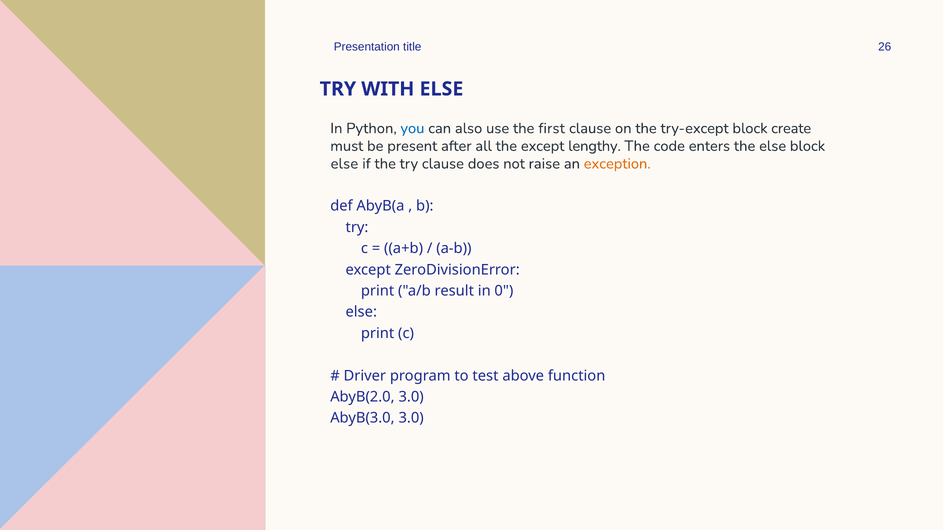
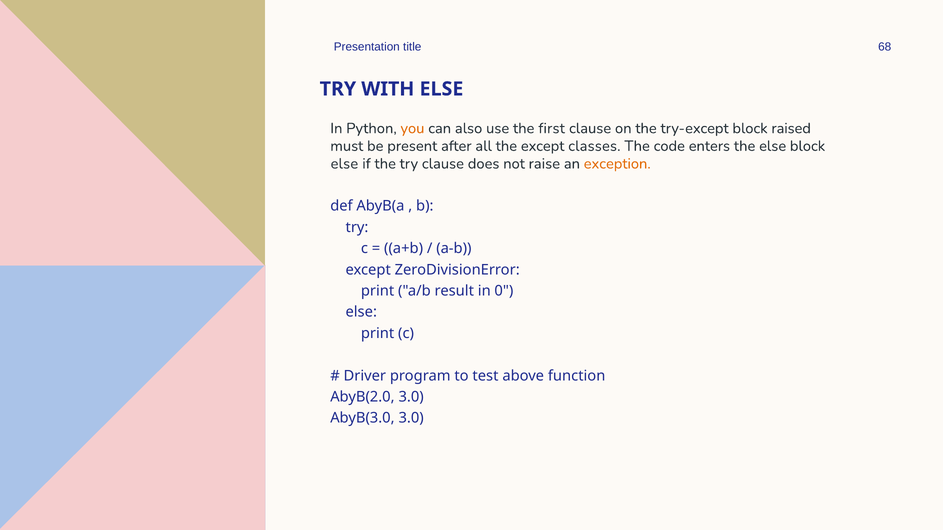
26: 26 -> 68 (885, 47)
you colour: blue -> orange (412, 128)
create: create -> raised (791, 128)
lengthy: lengthy -> classes (594, 146)
